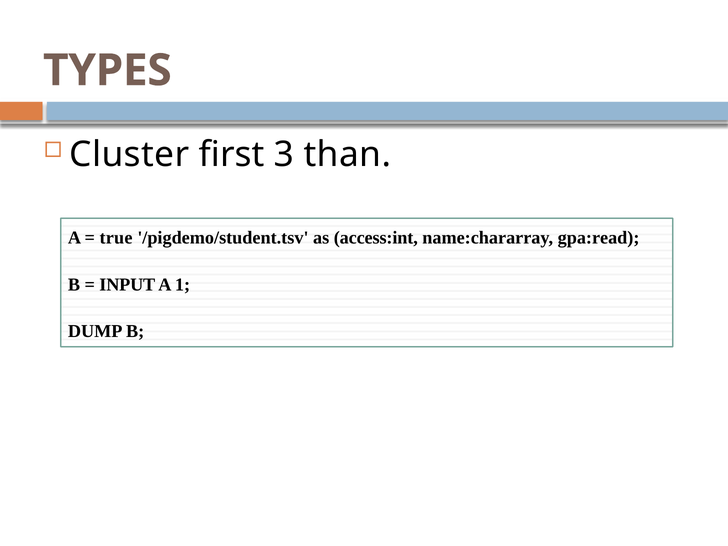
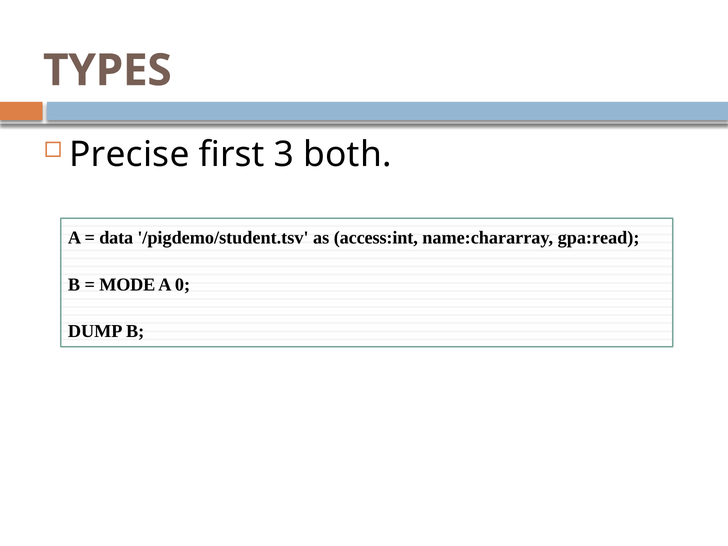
Cluster: Cluster -> Precise (129, 155)
than: than -> both (347, 155)
true: true -> data (116, 238)
INPUT: INPUT -> MODE (127, 285)
1: 1 -> 0 (183, 285)
